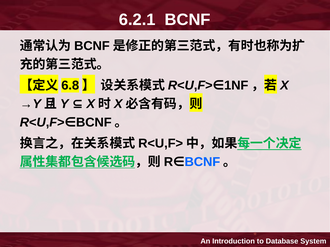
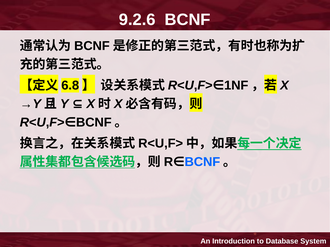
6.2.1: 6.2.1 -> 9.2.6 (137, 20)
